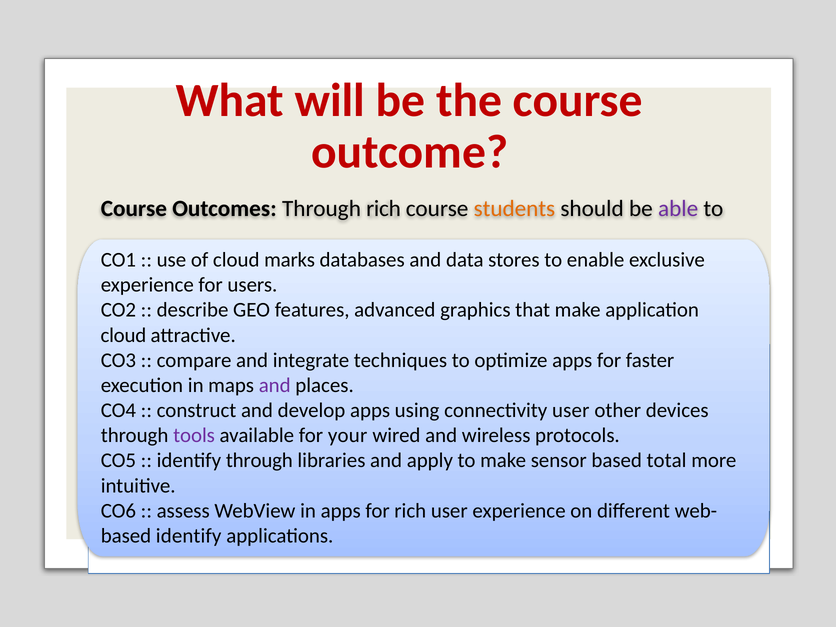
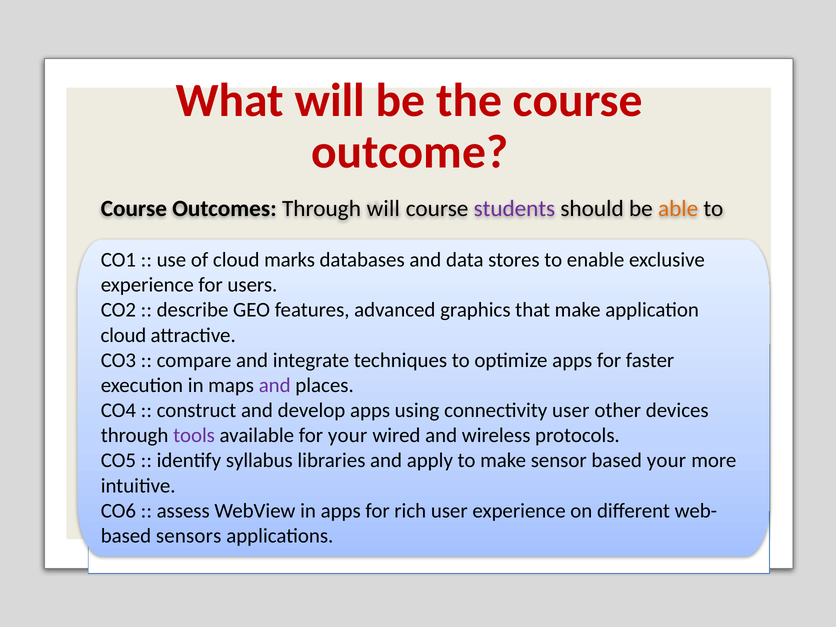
Through rich: rich -> will (383, 209)
students colour: orange -> purple (514, 209)
able colour: purple -> orange (678, 209)
identify through: through -> syllabus (259, 461)
based total: total -> your (666, 461)
based identify: identify -> sensors (189, 536)
